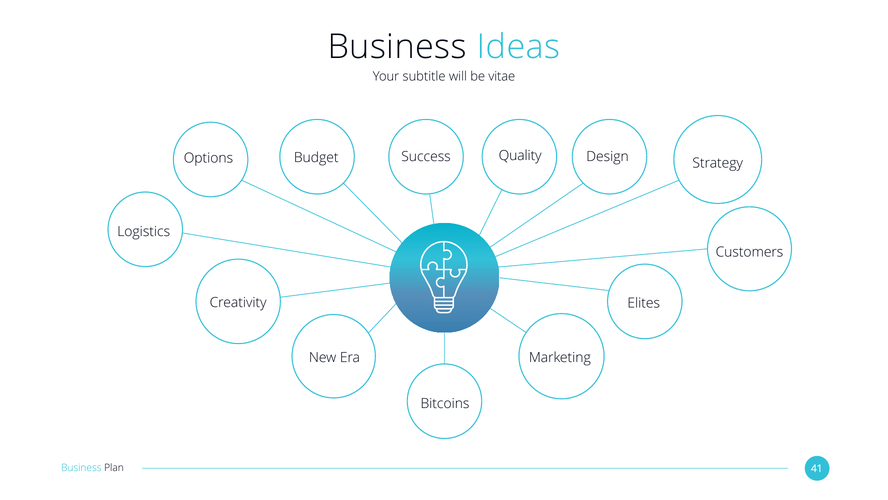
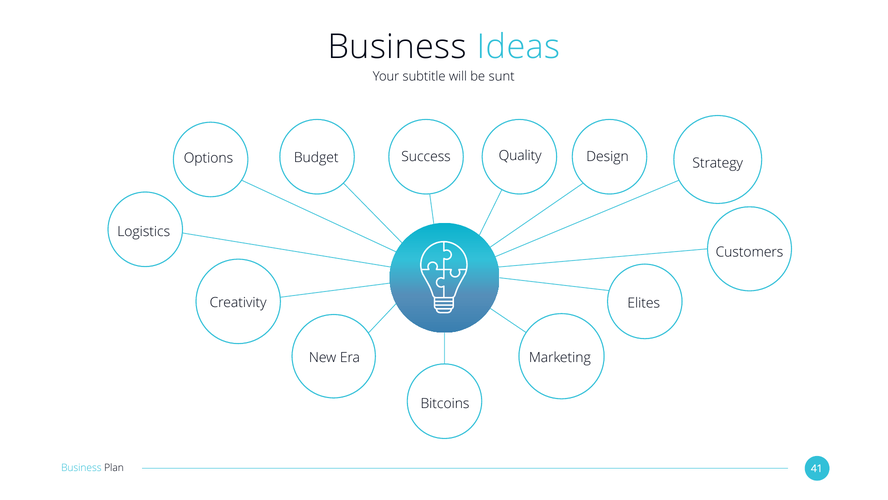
vitae: vitae -> sunt (502, 76)
